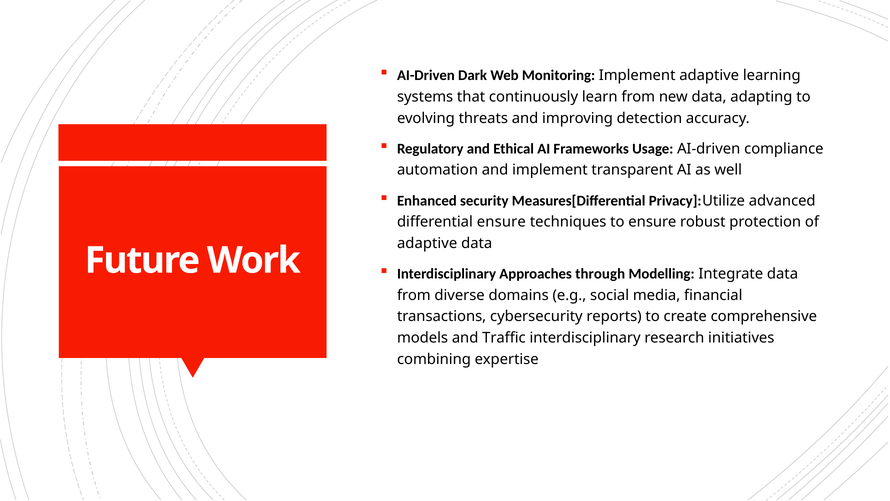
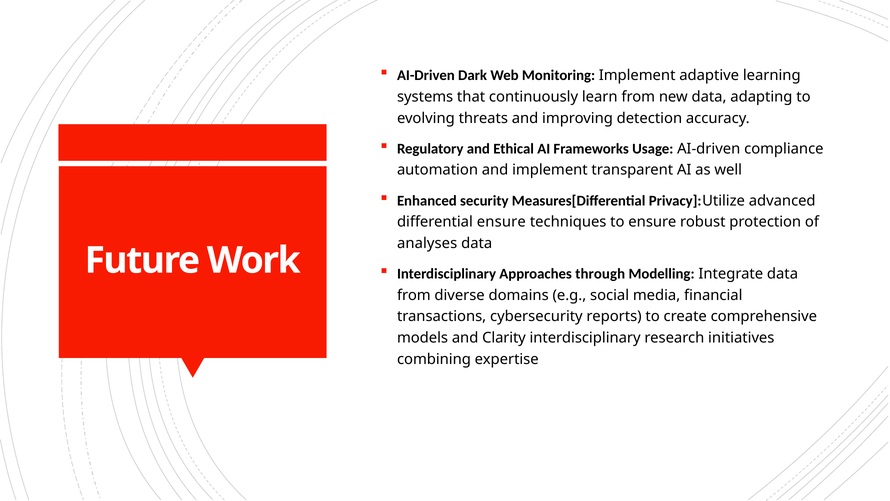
adaptive: adaptive -> analyses (427, 243)
Traffic: Traffic -> Clarity (504, 338)
